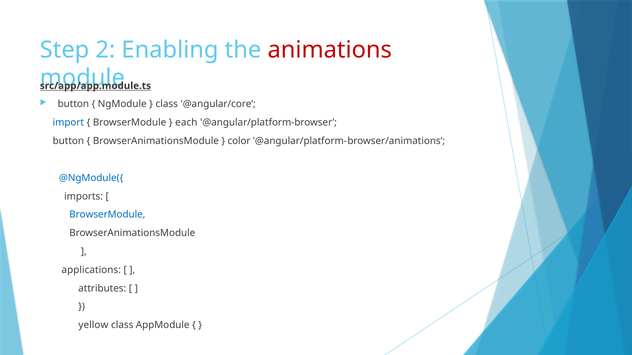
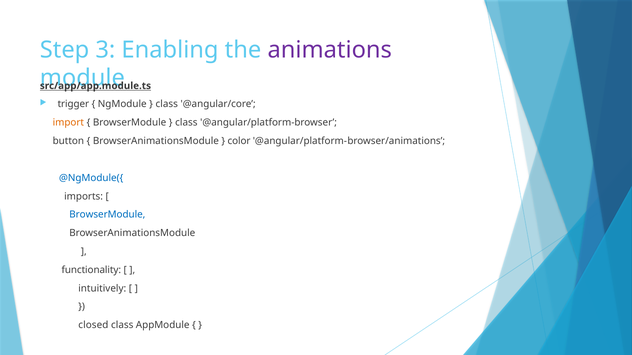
2: 2 -> 3 (105, 50)
animations colour: red -> purple (330, 50)
button: button -> trigger (73, 104)
import colour: blue -> orange (68, 123)
each: each -> class (186, 123)
applications: applications -> functionality (91, 270)
attributes: attributes -> intuitively (102, 289)
yellow: yellow -> closed (93, 326)
